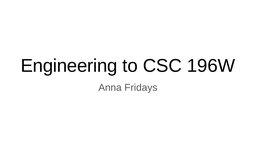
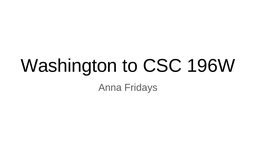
Engineering: Engineering -> Washington (69, 66)
